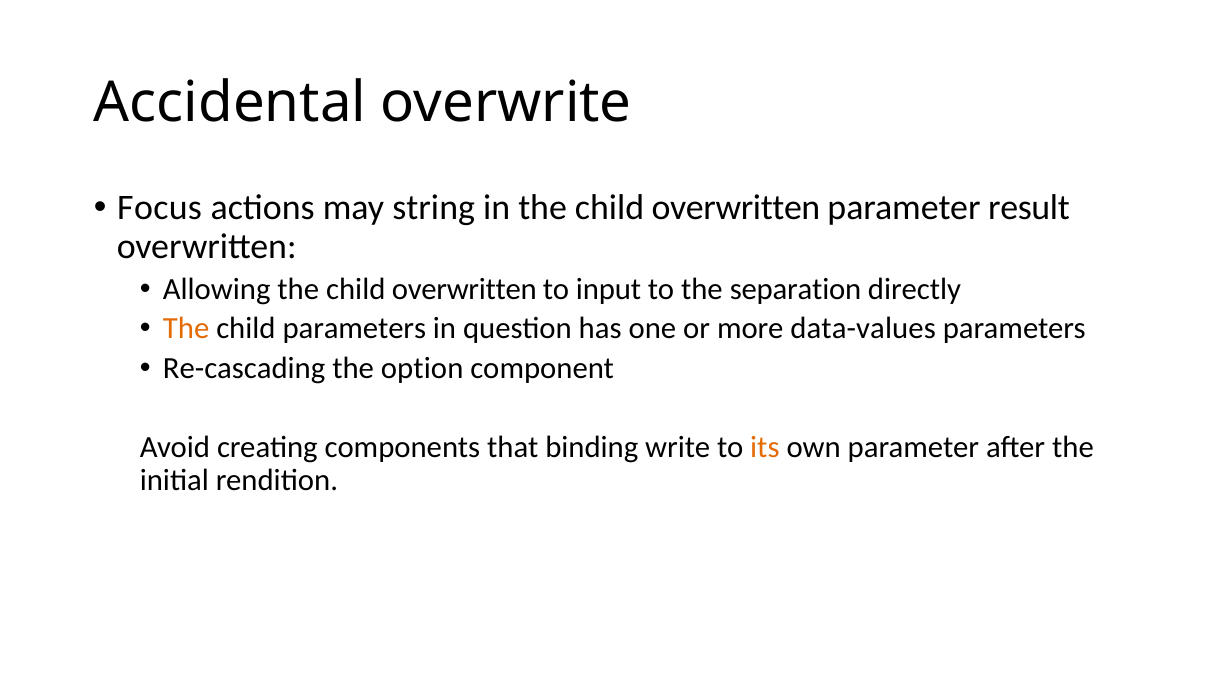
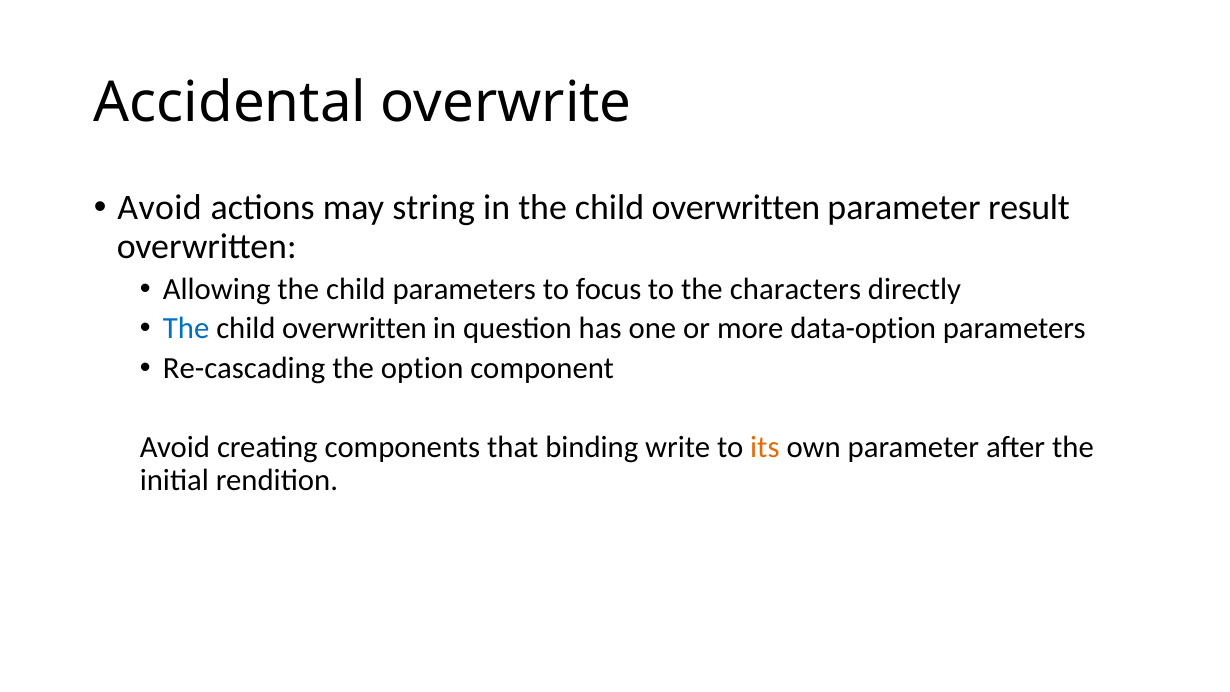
Focus: Focus -> Avoid (160, 208)
Allowing the child overwritten: overwritten -> parameters (464, 289)
input: input -> focus (609, 289)
separation: separation -> characters (795, 289)
The colour: orange -> blue (186, 329)
parameters: parameters -> overwritten (354, 329)
data-values: data-values -> data-option (863, 329)
